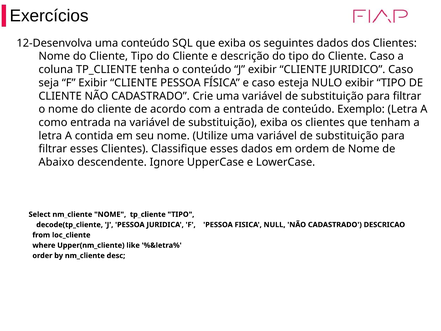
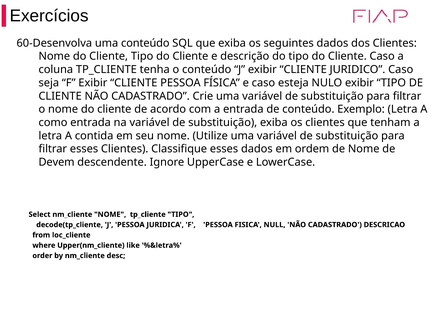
12-Desenvolva: 12-Desenvolva -> 60-Desenvolva (54, 43)
Abaixo: Abaixo -> Devem (57, 162)
